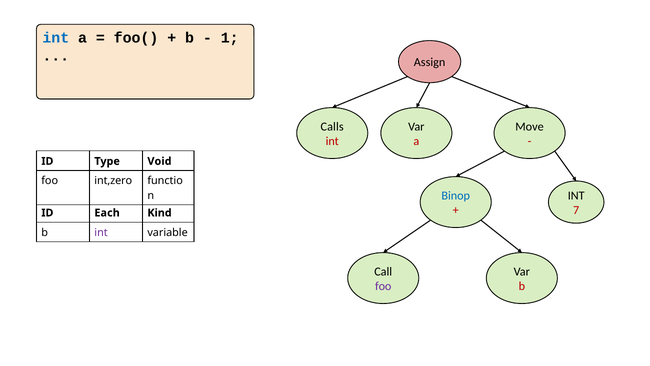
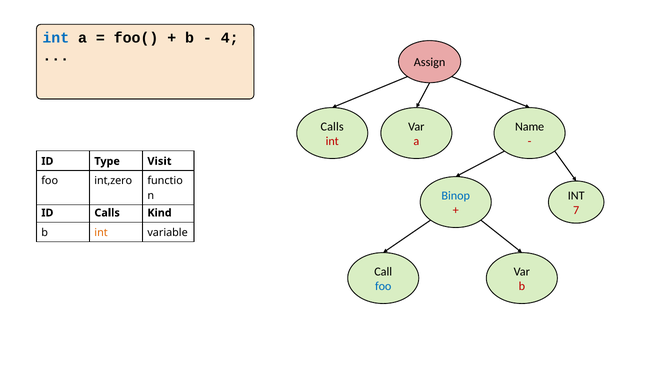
1: 1 -> 4 (230, 38)
Move: Move -> Name (530, 126)
Void: Void -> Visit (159, 161)
ID Each: Each -> Calls (107, 213)
int colour: purple -> orange (101, 232)
foo colour: purple -> blue (383, 286)
